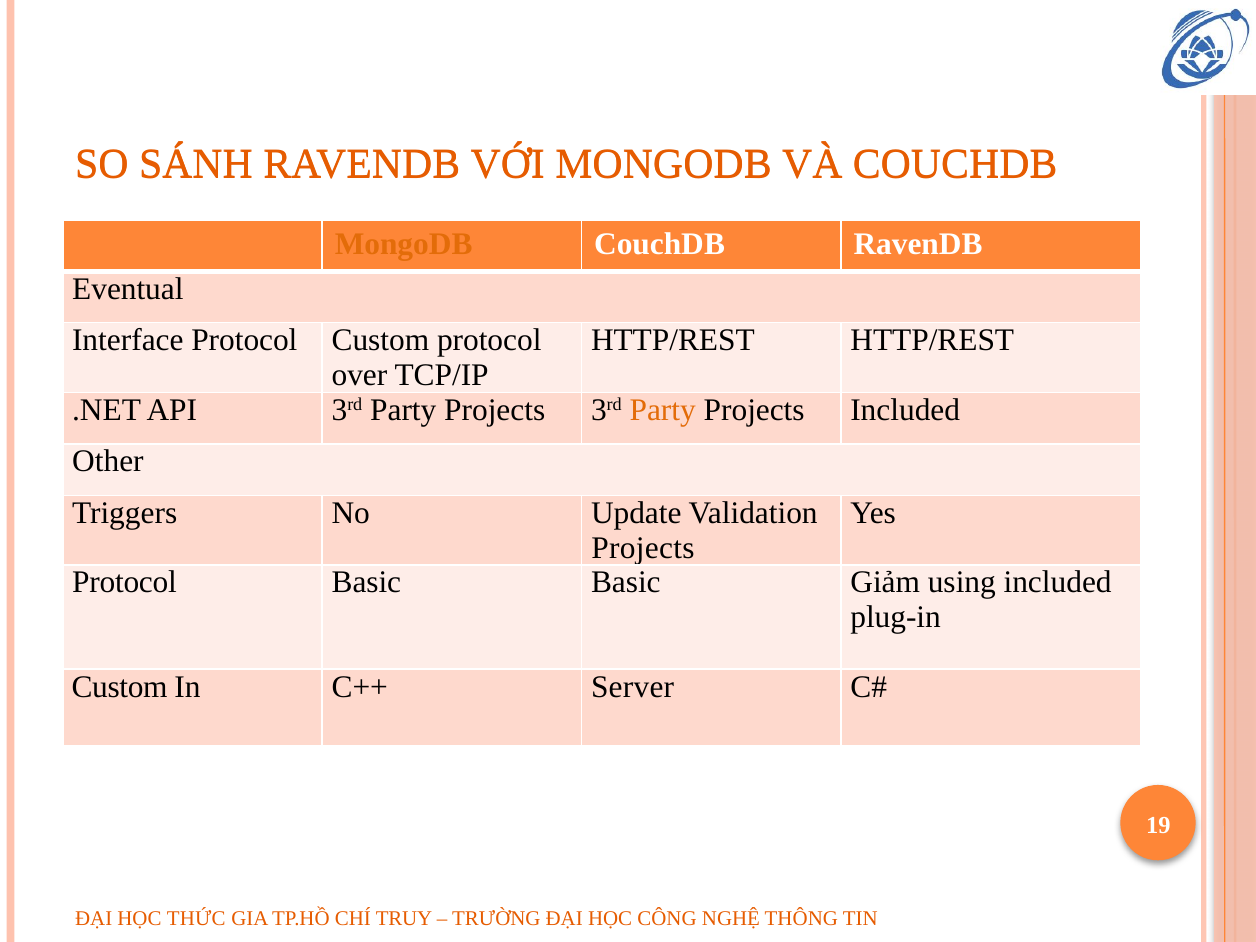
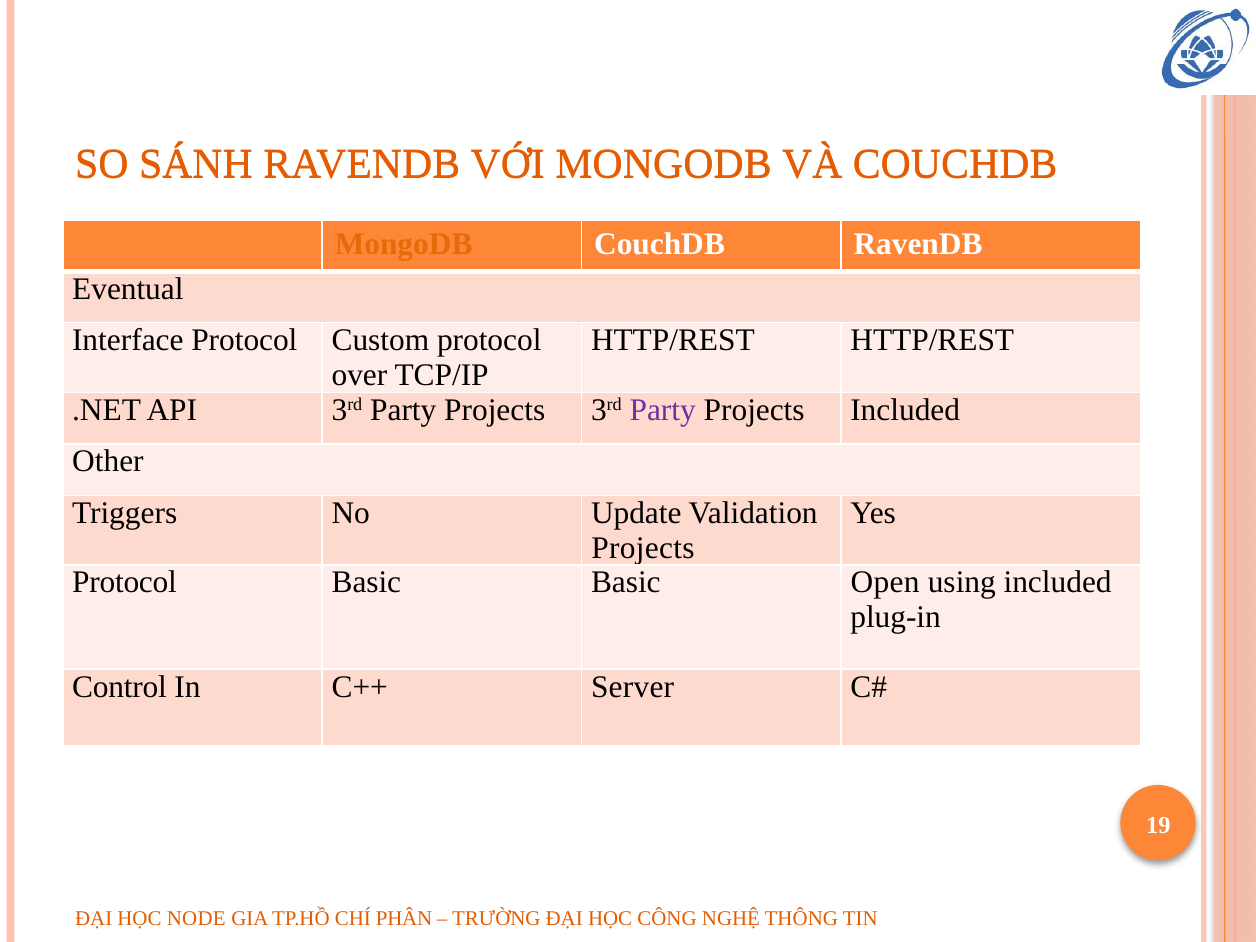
Party colour: orange -> purple (663, 410)
Giảm: Giảm -> Open (885, 583)
Custom: Custom -> Control (120, 687)
THỨC: THỨC -> NODE (196, 918)
TRUY: TRUY -> PHÂN (404, 918)
